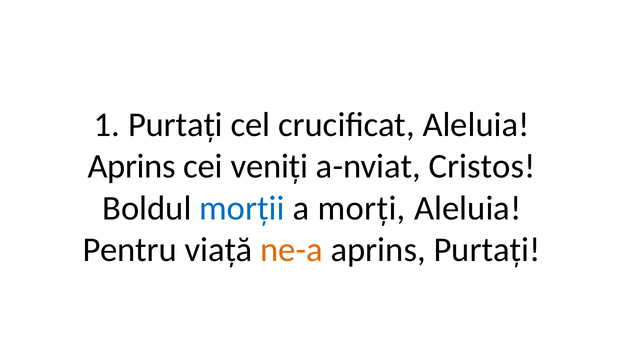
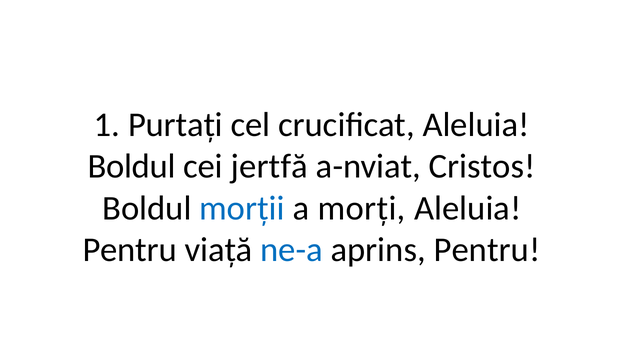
Aprins: Aprins -> Boldul (132, 166)
veniți: veniți -> jertfă (269, 166)
ne-a colour: orange -> blue (292, 250)
aprins Purtați: Purtați -> Pentru (487, 250)
